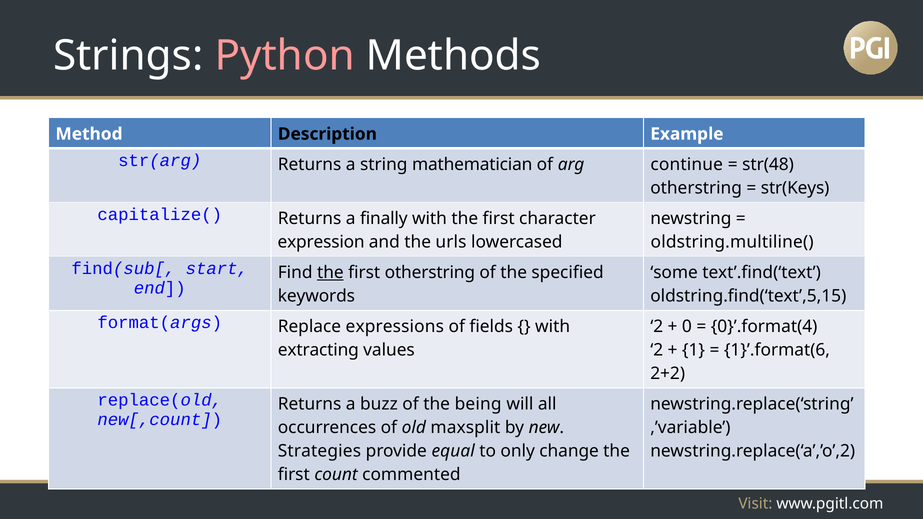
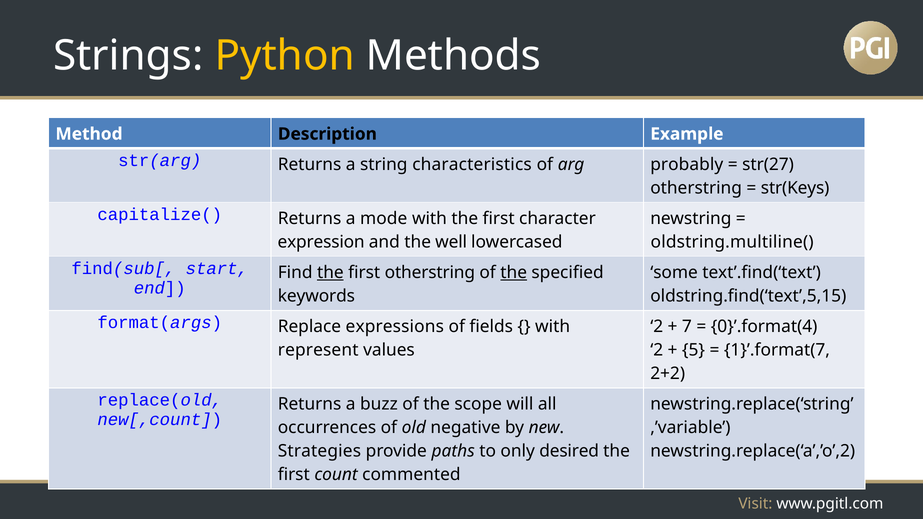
Python colour: pink -> yellow (285, 56)
mathematician: mathematician -> characteristics (472, 165)
continue: continue -> probably (687, 165)
str(48: str(48 -> str(27 (768, 165)
finally: finally -> mode (384, 219)
urls: urls -> well (451, 242)
the underline: none -> present (514, 273)
0: 0 -> 7 (687, 327)
extracting: extracting -> represent (318, 350)
1: 1 -> 5 (694, 350)
1}’.format(6: 1}’.format(6 -> 1}’.format(7 (777, 350)
being: being -> scope (478, 404)
maxsplit: maxsplit -> negative (465, 428)
equal: equal -> paths (453, 451)
change: change -> desired (569, 451)
